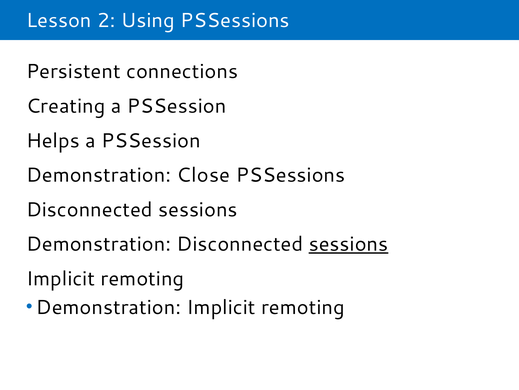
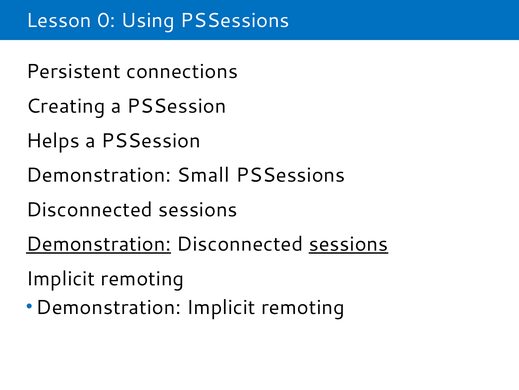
2: 2 -> 0 (106, 21)
Close: Close -> Small (203, 175)
Demonstration underline: none -> present (99, 244)
